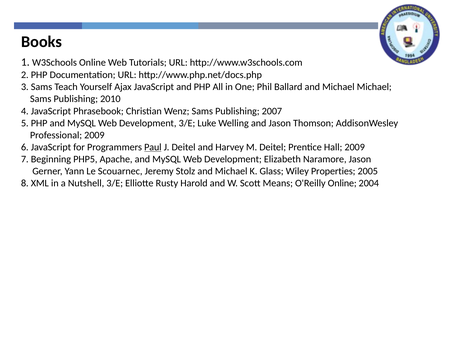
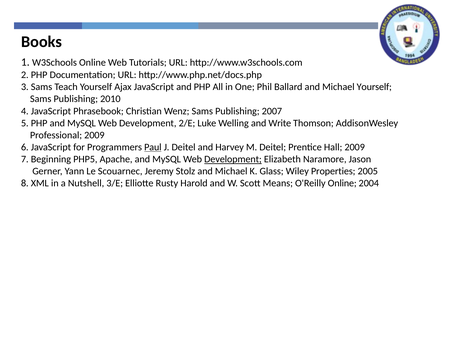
Michael Michael: Michael -> Yourself (374, 87)
Development 3/E: 3/E -> 2/E (187, 123)
and Jason: Jason -> Write (280, 123)
Development underline: none -> present (233, 159)
